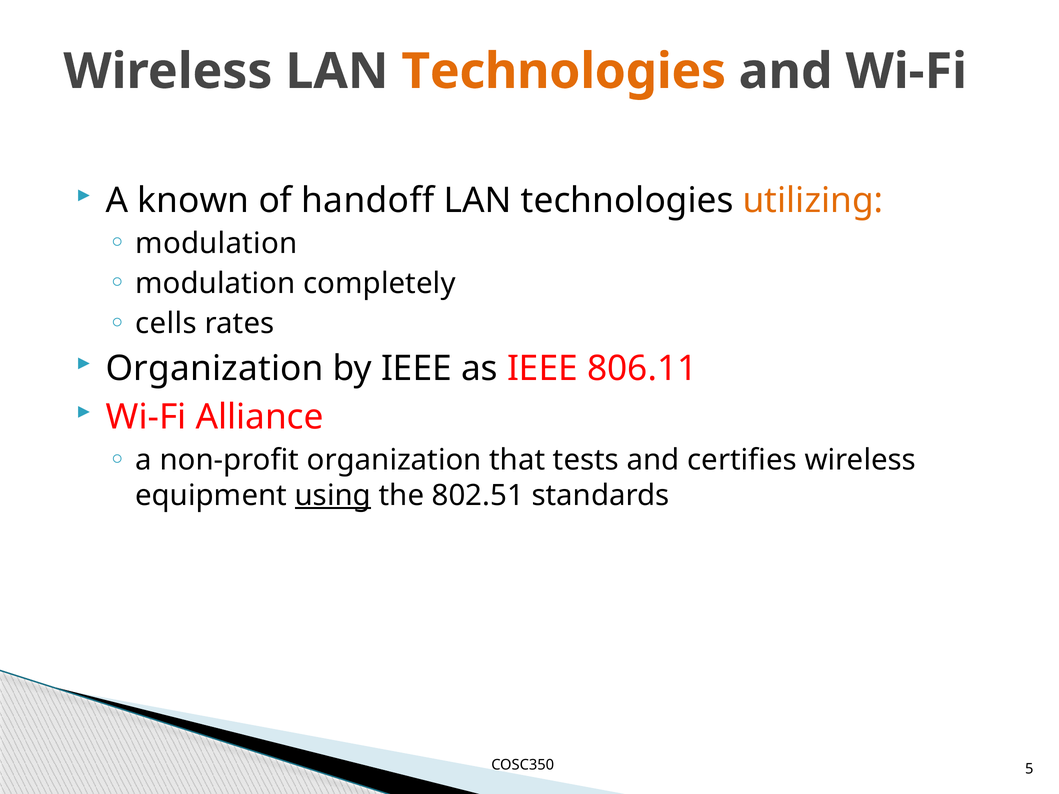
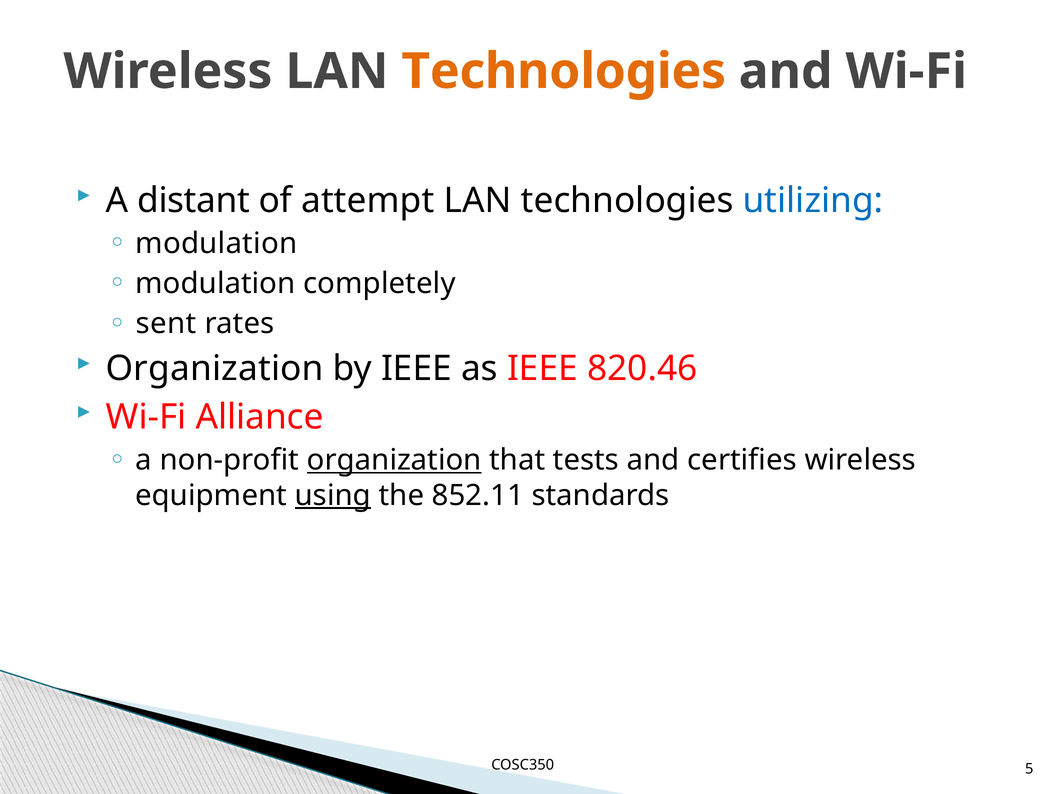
known: known -> distant (194, 200)
handoff: handoff -> attempt (368, 200)
utilizing colour: orange -> blue (813, 200)
cells: cells -> sent (166, 324)
806.11: 806.11 -> 820.46 (642, 369)
organization underline: none -> present (394, 460)
802.51: 802.51 -> 852.11 (478, 496)
